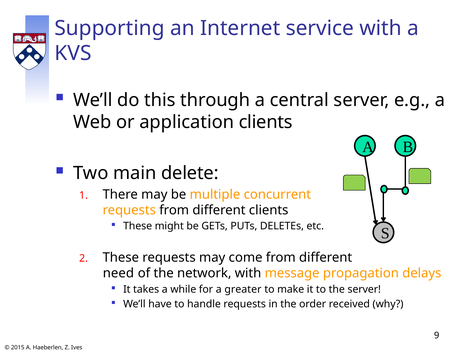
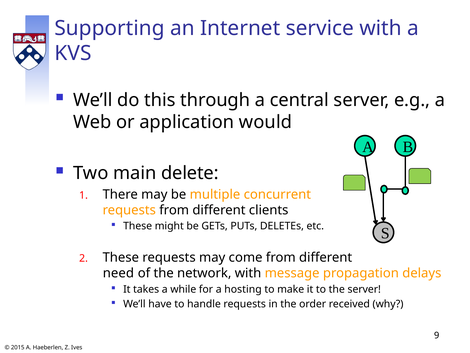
application clients: clients -> would (266, 122)
greater: greater -> hosting (243, 289)
